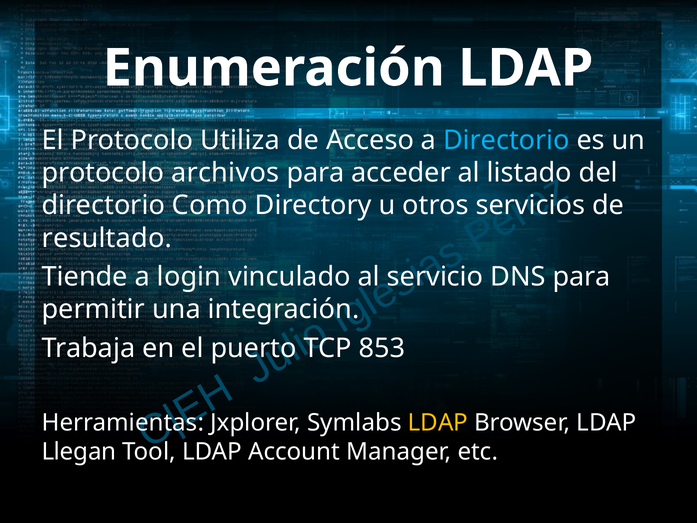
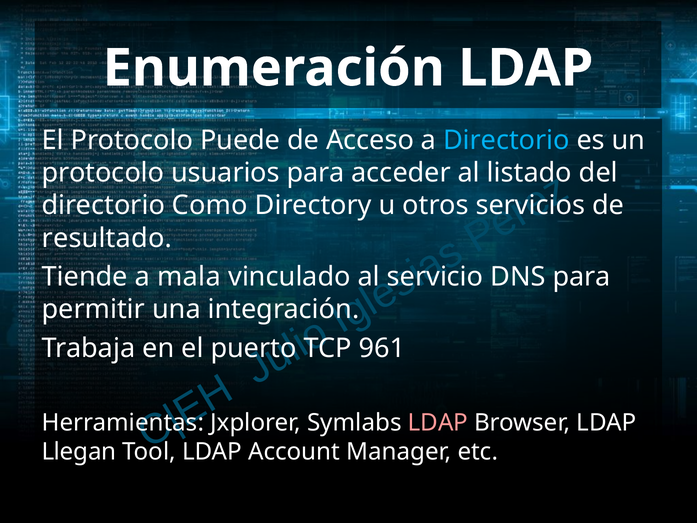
Utiliza: Utiliza -> Puede (240, 140)
archivos: archivos -> usuarios (226, 173)
login: login -> mala (189, 277)
853: 853 -> 961 (382, 348)
LDAP colour: yellow -> pink (438, 423)
